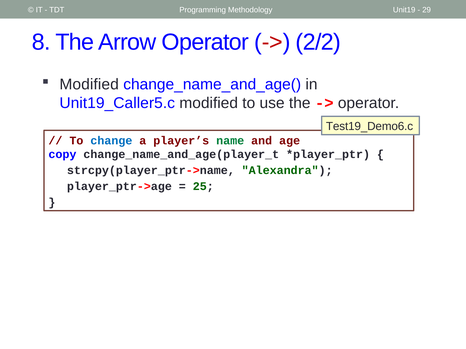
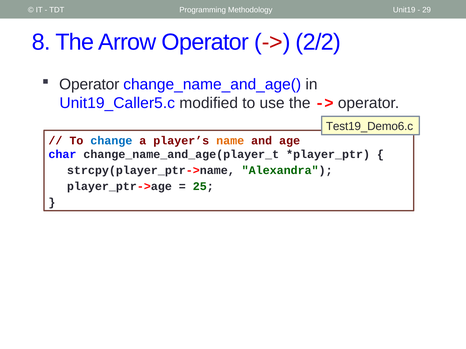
Modified: Modified -> Operator (89, 85)
name colour: green -> orange (230, 141)
copy: copy -> char (62, 155)
